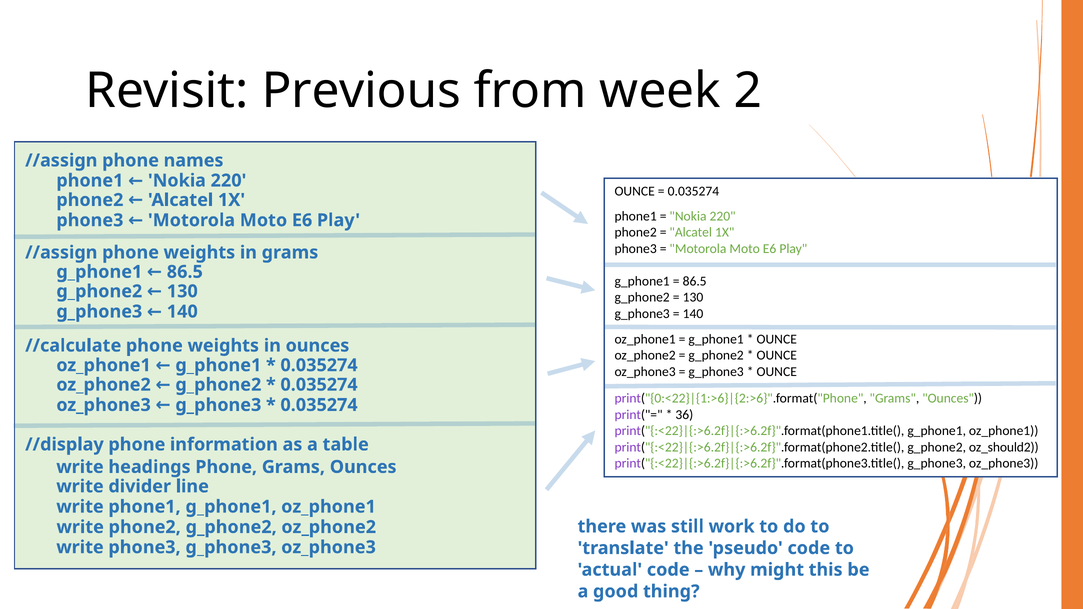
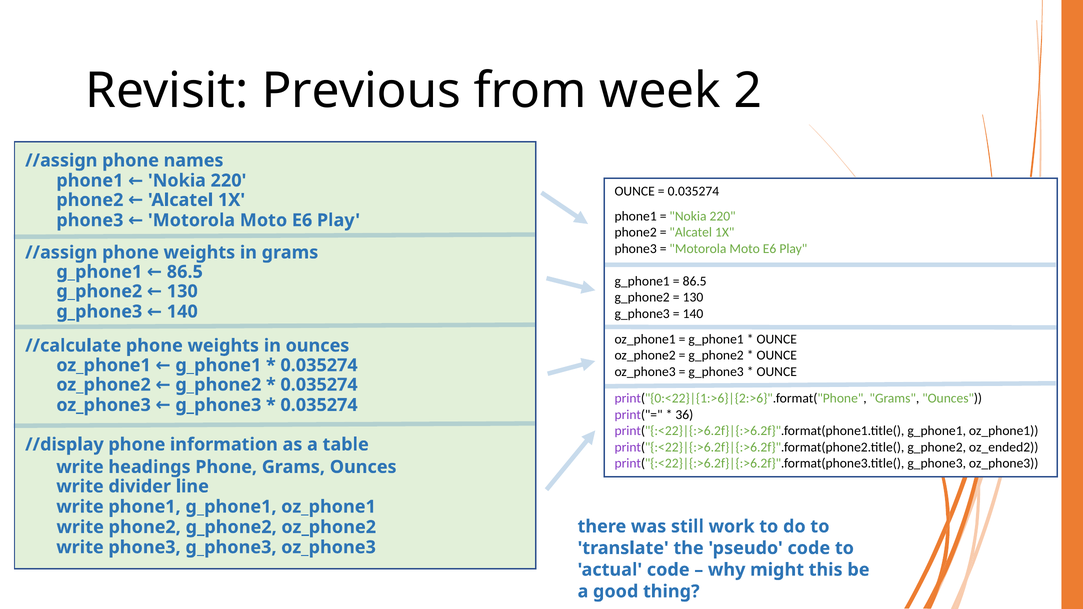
oz_should2: oz_should2 -> oz_ended2 (1004, 447)
